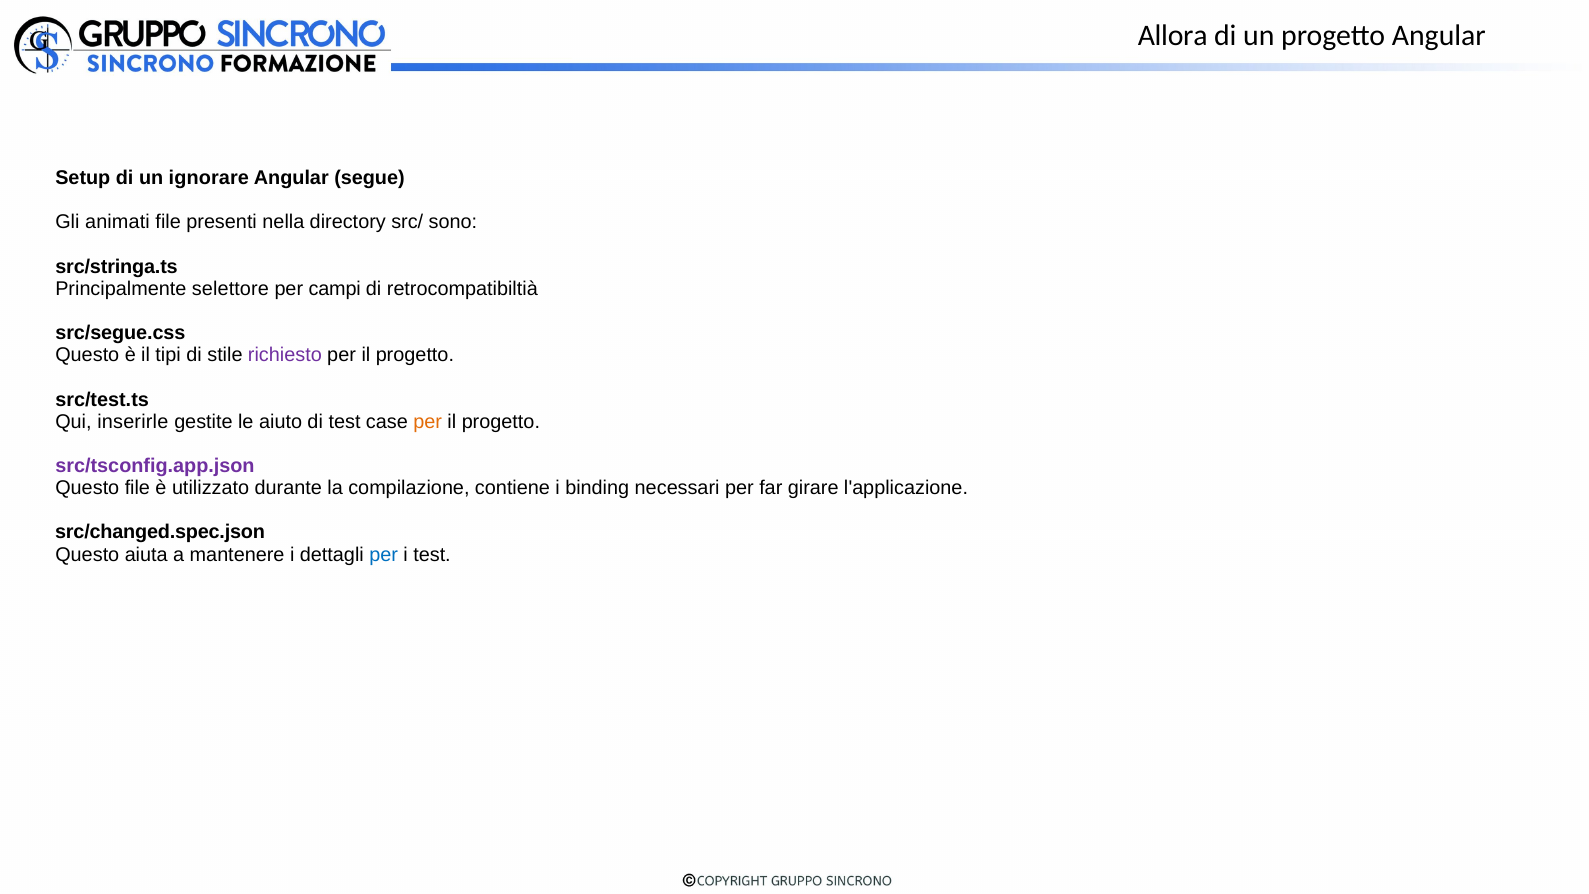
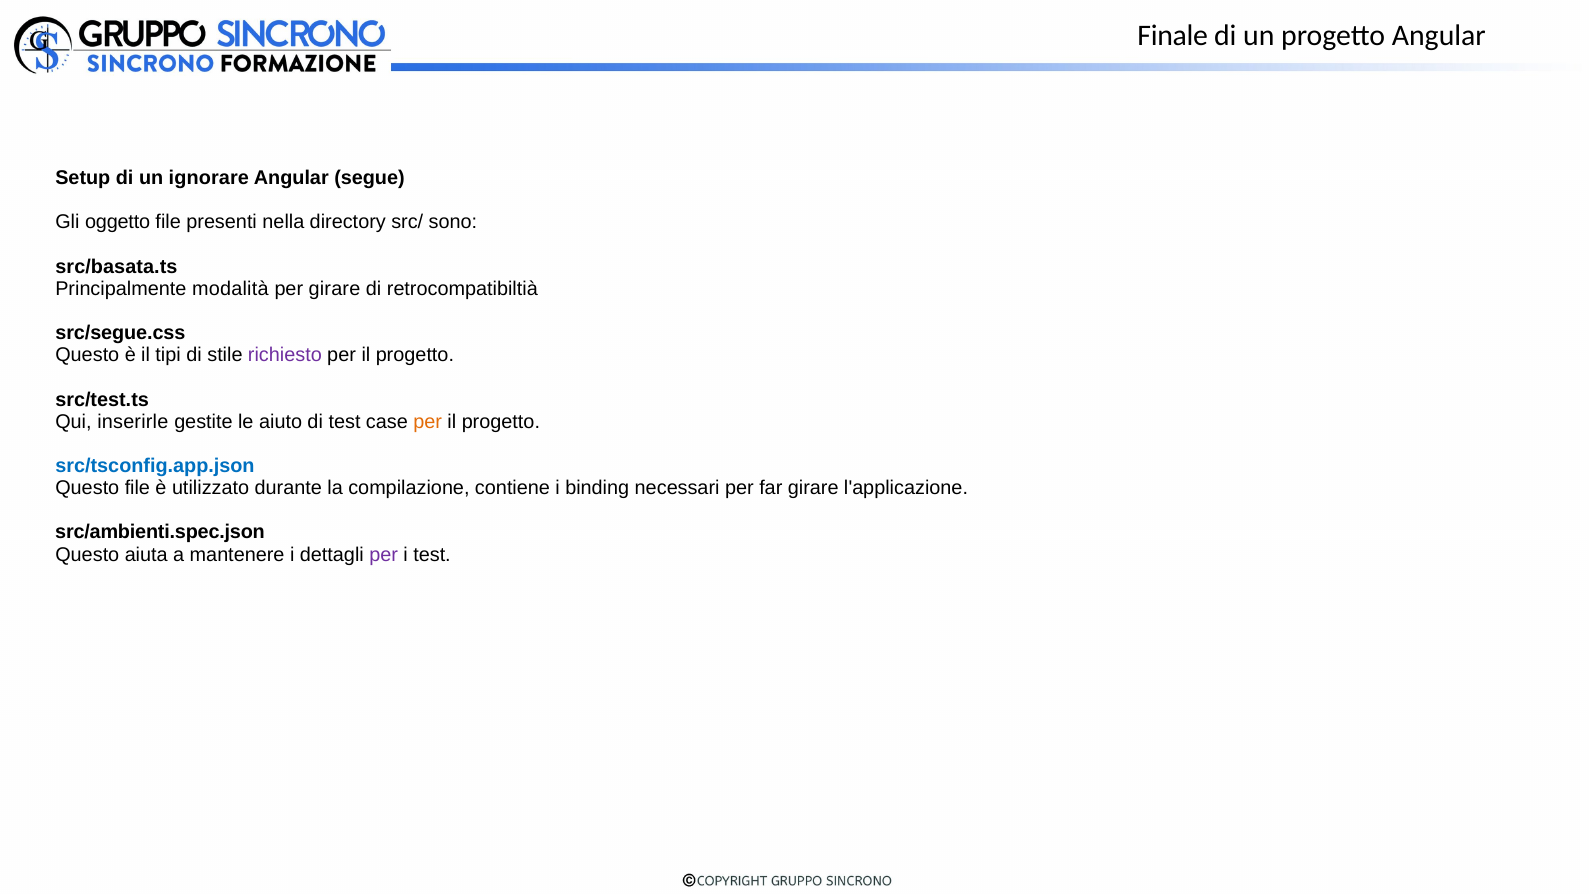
Allora: Allora -> Finale (1173, 35)
animati: animati -> oggetto (118, 222)
src/stringa.ts: src/stringa.ts -> src/basata.ts (116, 267)
selettore: selettore -> modalità (230, 289)
per campi: campi -> girare (334, 289)
src/tsconfig.app.json colour: purple -> blue (155, 466)
src/changed.spec.json: src/changed.spec.json -> src/ambienti.spec.json (160, 532)
per colour: blue -> purple (384, 554)
